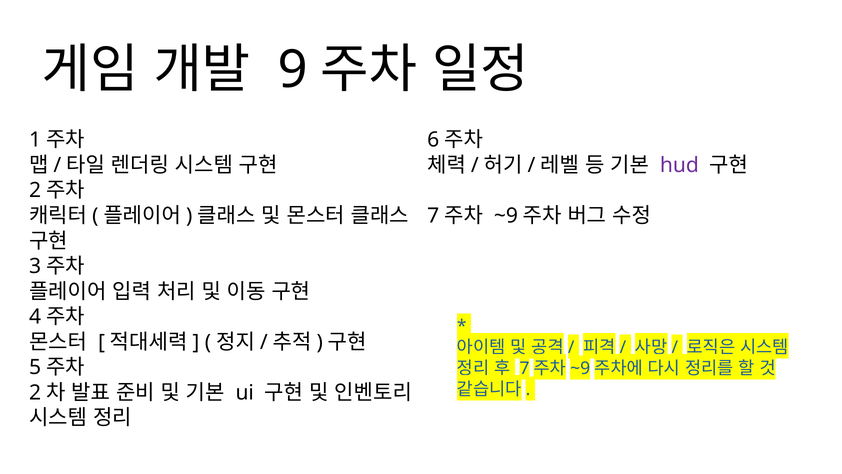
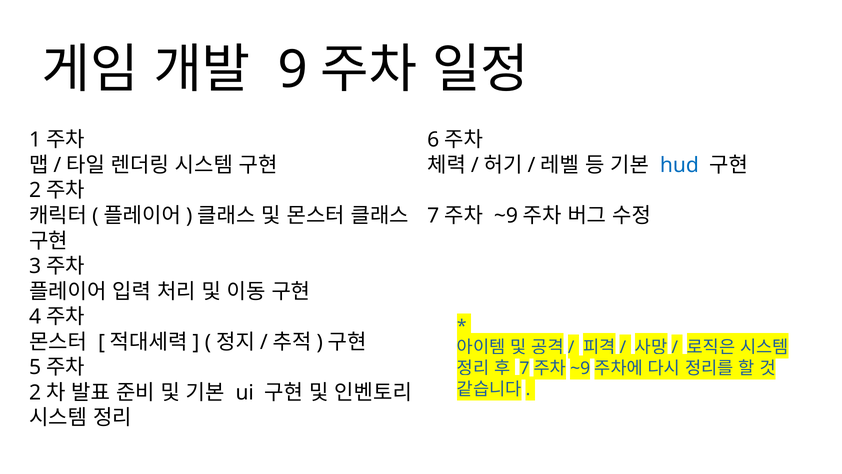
hud colour: purple -> blue (679, 165)
